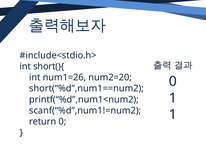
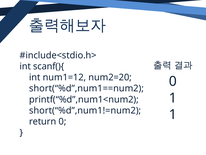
short(){: short(){ -> scanf(){ (49, 66)
num1=26: num1=26 -> num1=12 (64, 77)
scanf(“%d”,num1!=num2: scanf(“%d”,num1!=num2 -> short(“%d”,num1!=num2 (85, 110)
